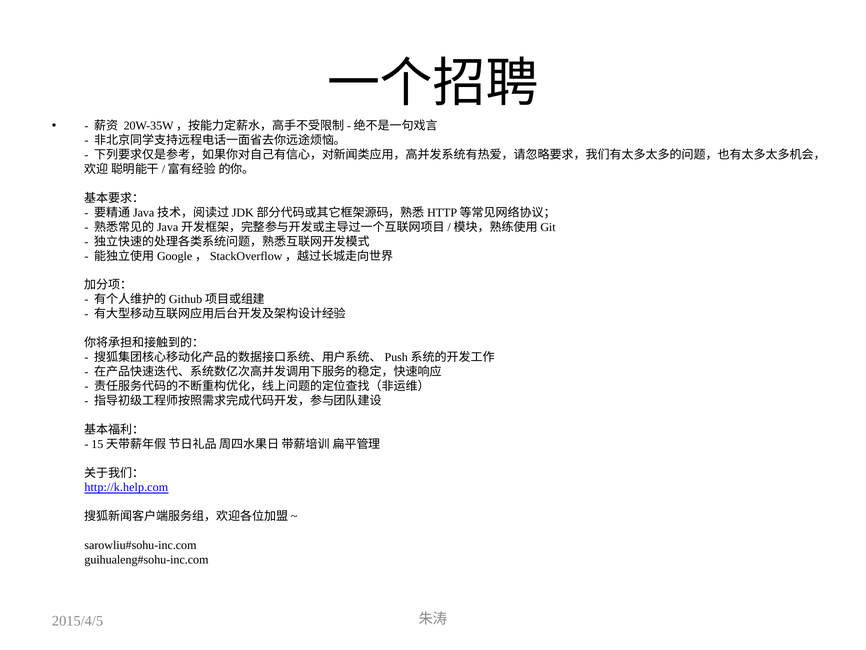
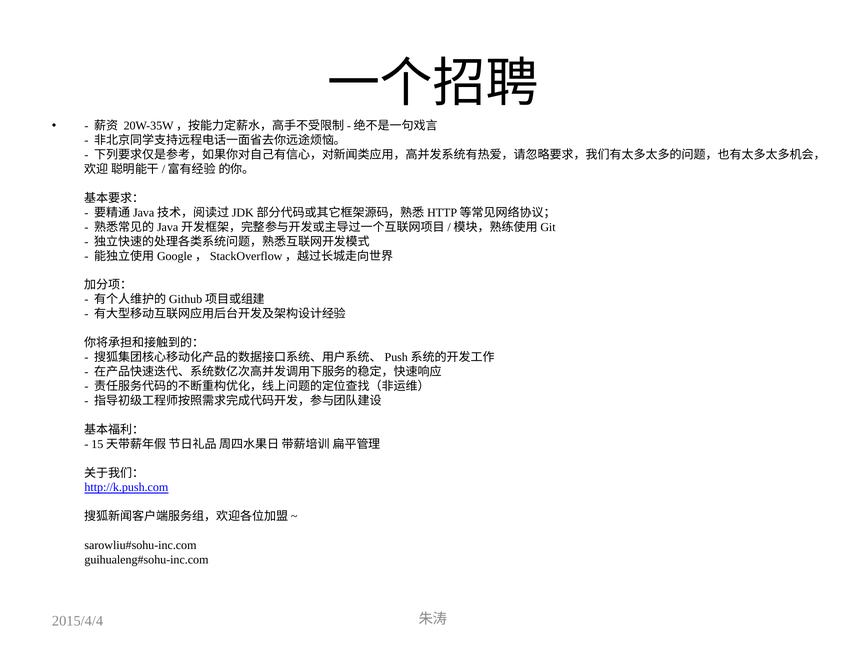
http://k.help.com: http://k.help.com -> http://k.push.com (126, 487)
2015/4/5: 2015/4/5 -> 2015/4/4 (78, 620)
